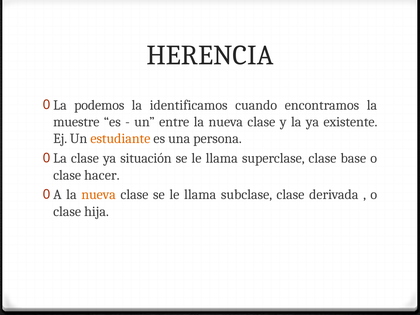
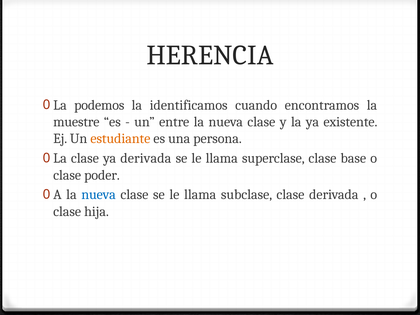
ya situación: situación -> derivada (146, 158)
hacer: hacer -> poder (102, 175)
nueva colour: orange -> blue (99, 195)
